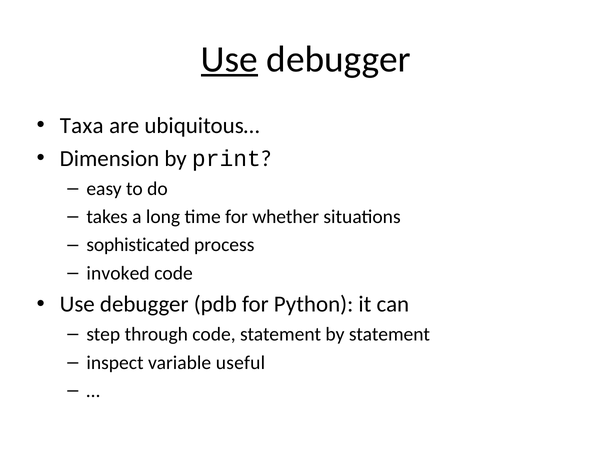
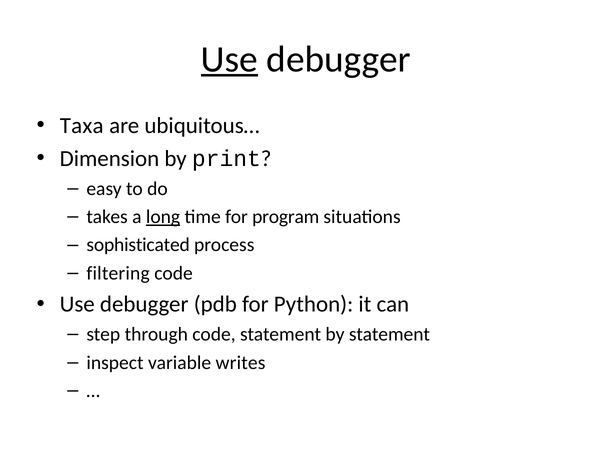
long underline: none -> present (163, 217)
whether: whether -> program (286, 217)
invoked: invoked -> filtering (118, 273)
useful: useful -> writes (241, 363)
